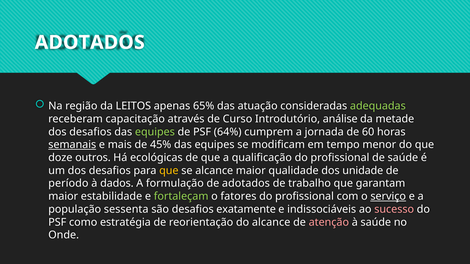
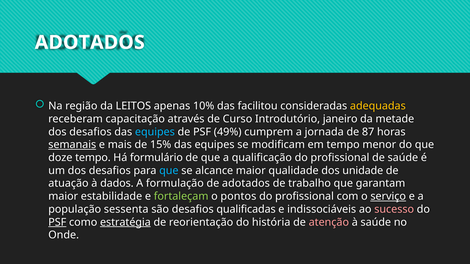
65%: 65% -> 10% (204, 106)
atuação: atuação -> facilitou (258, 106)
adequadas colour: light green -> yellow (378, 106)
análise: análise -> janeiro (340, 119)
equipes colour: light green -> light blue (155, 132)
64%: 64% -> 49% (228, 132)
60: 60 -> 87 (368, 132)
45%: 45% -> 15% (161, 145)
doze outros: outros -> tempo (93, 158)
ecológicas: ecológicas -> formulário (156, 158)
que colour: yellow -> light blue (169, 171)
período: período -> atuação (68, 184)
fatores: fatores -> pontos (238, 197)
exatamente: exatamente -> qualificadas (246, 210)
PSF underline: none -> present (57, 222)
estratégia underline: none -> present (125, 222)
do alcance: alcance -> história (271, 222)
